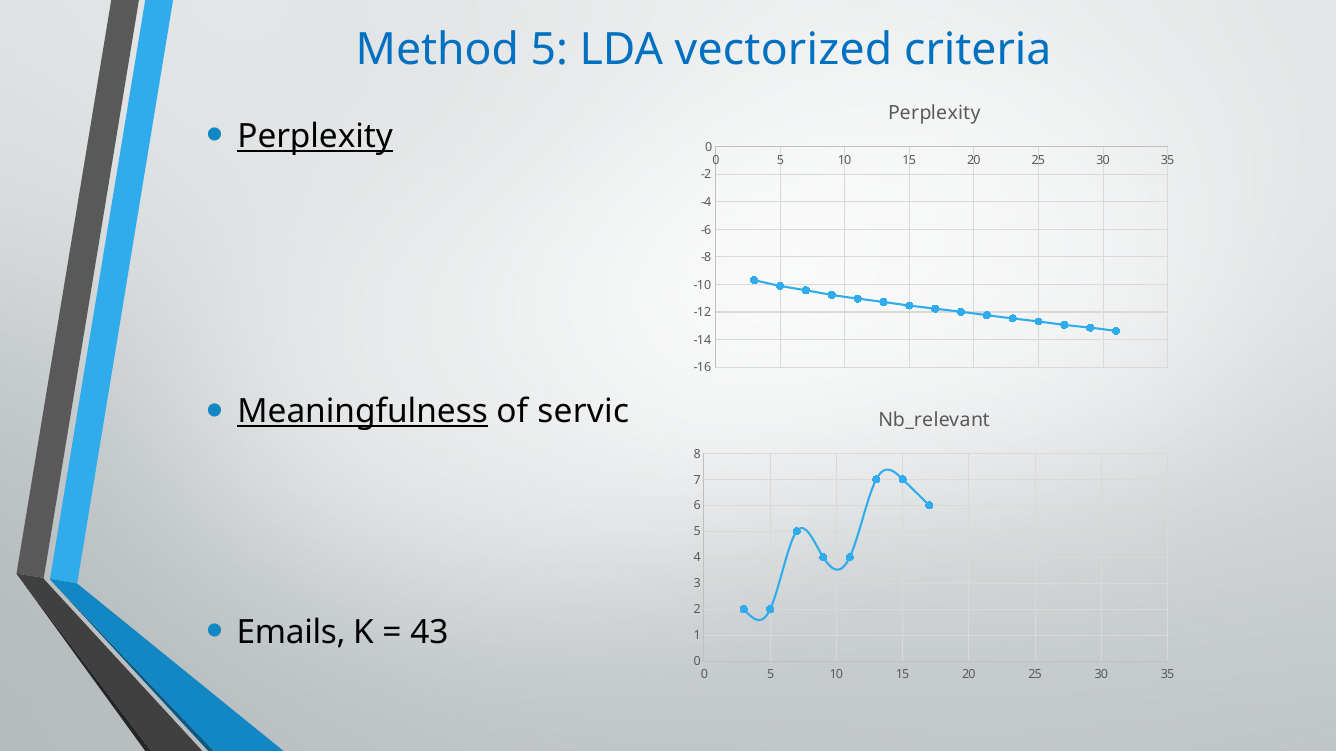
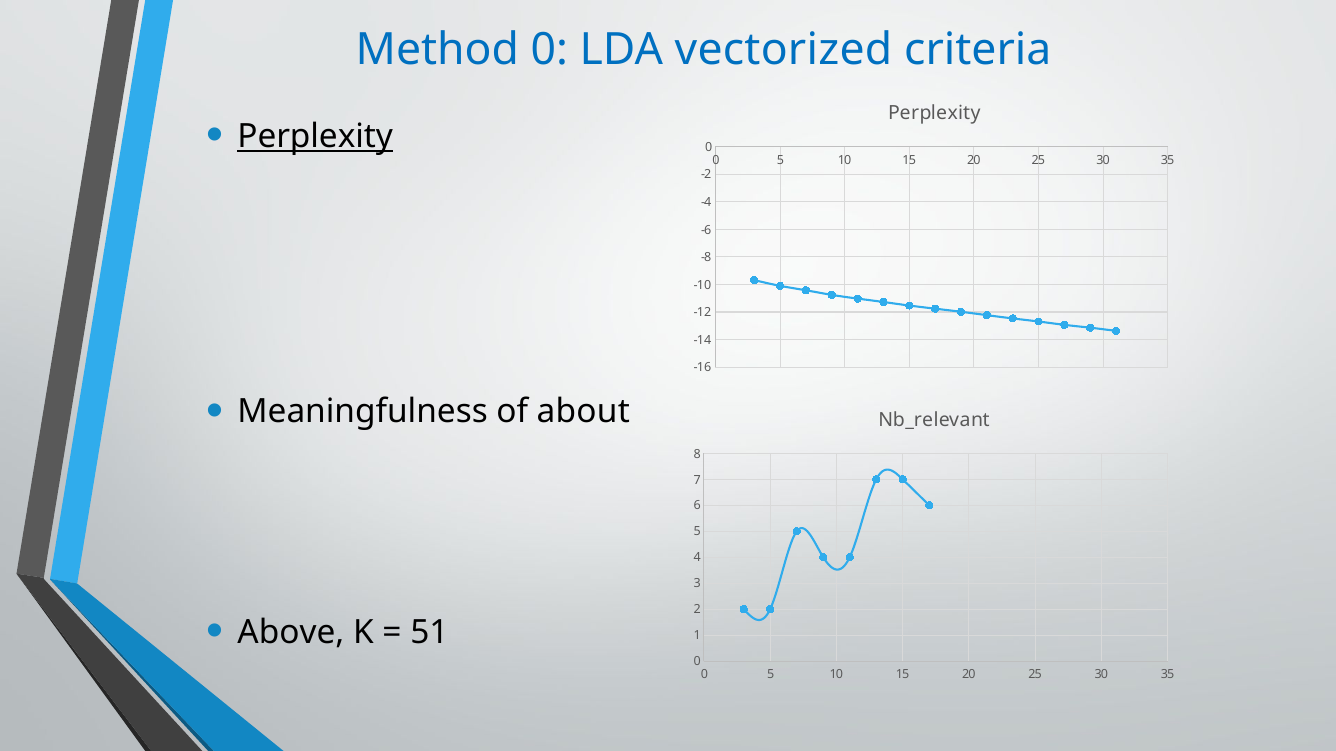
Method 5: 5 -> 0 (549, 50)
Meaningfulness underline: present -> none (363, 412)
servic: servic -> about (583, 412)
Emails: Emails -> Above (291, 633)
43: 43 -> 51 (429, 633)
